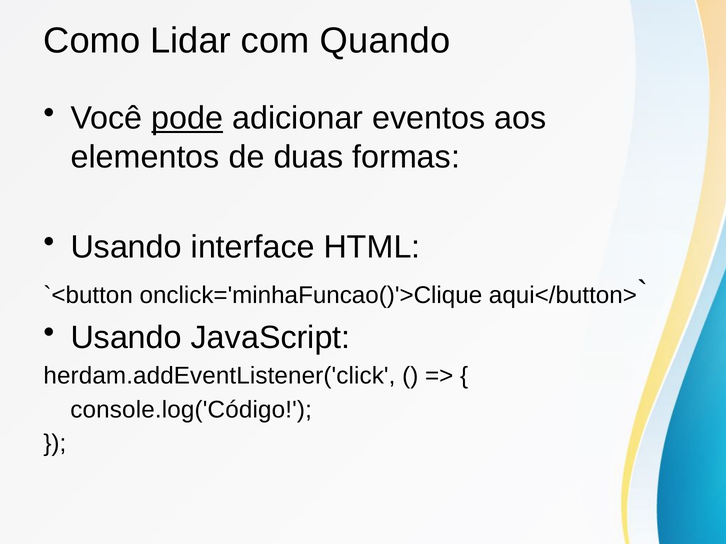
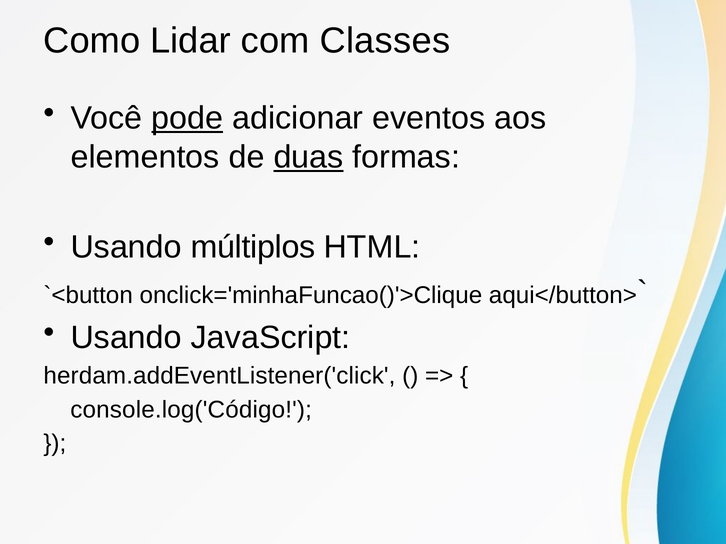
Quando: Quando -> Classes (385, 41)
duas underline: none -> present (308, 157)
interface: interface -> múltiplos (253, 248)
